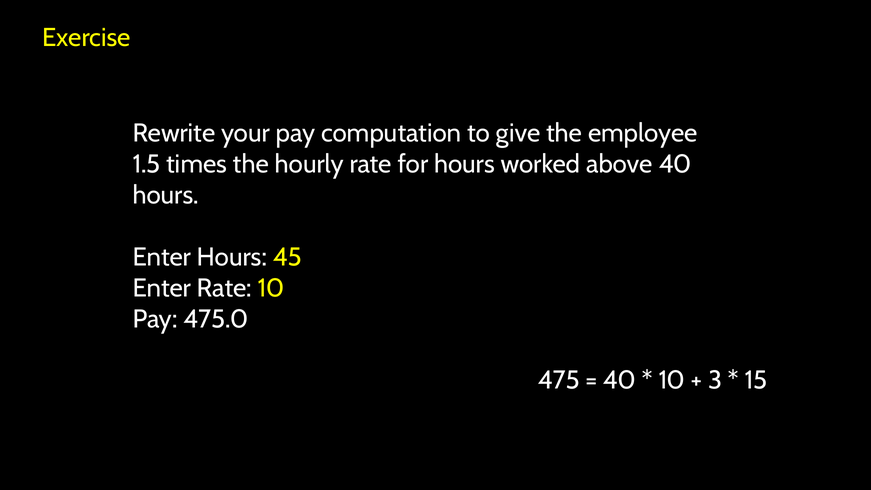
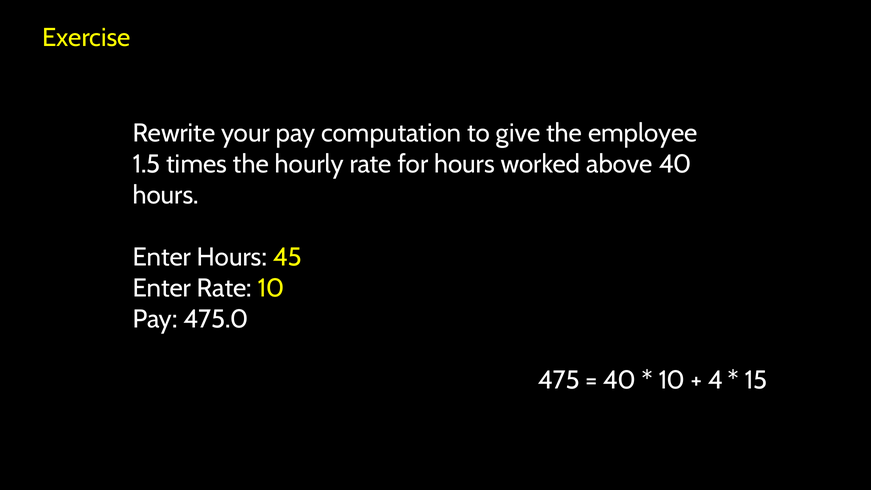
3: 3 -> 4 (715, 380)
